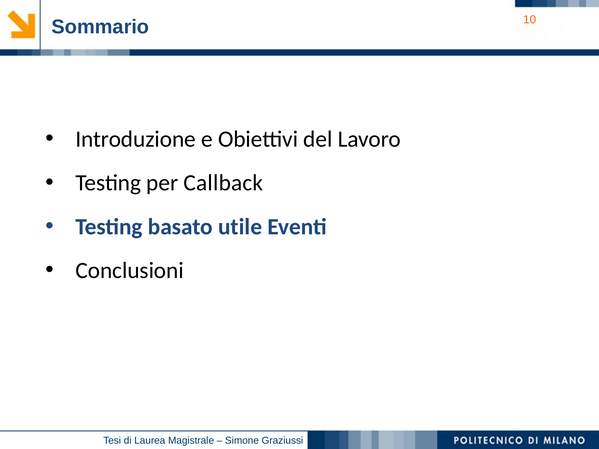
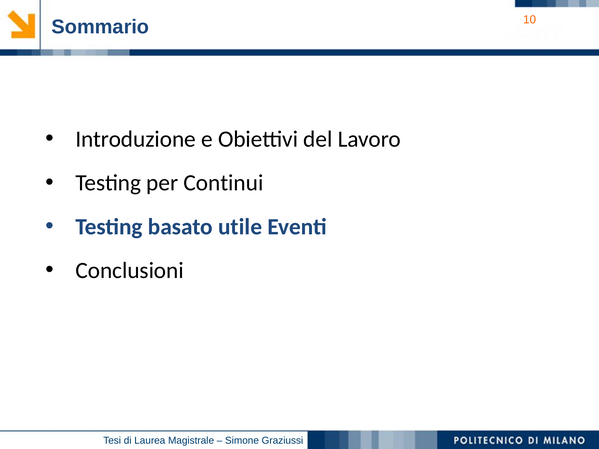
Callback: Callback -> Continui (223, 183)
